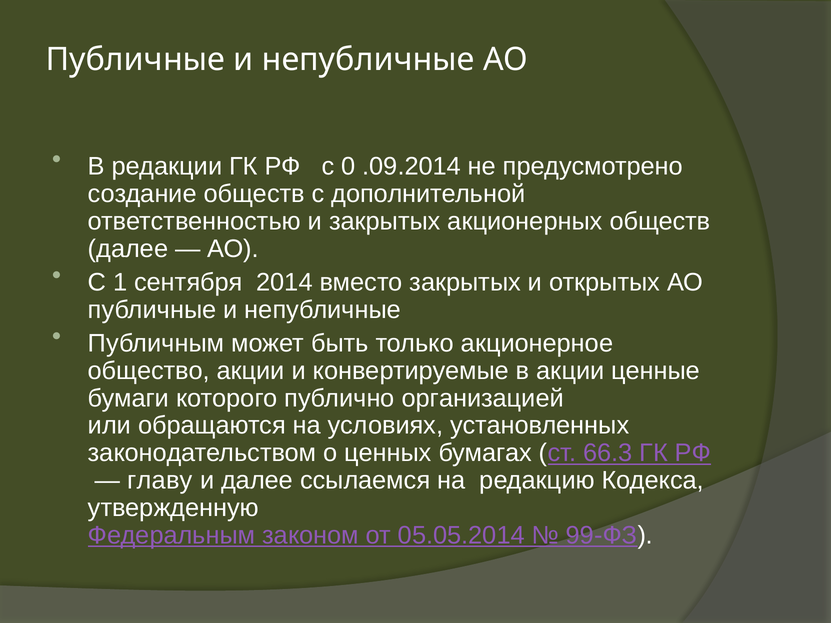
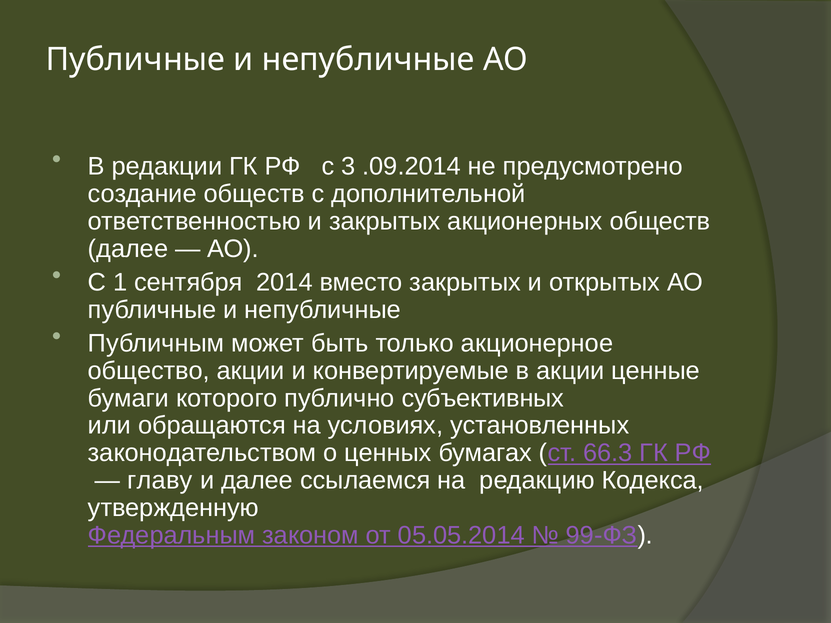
0: 0 -> 3 (348, 167)
организацией: организацией -> субъективных (483, 398)
